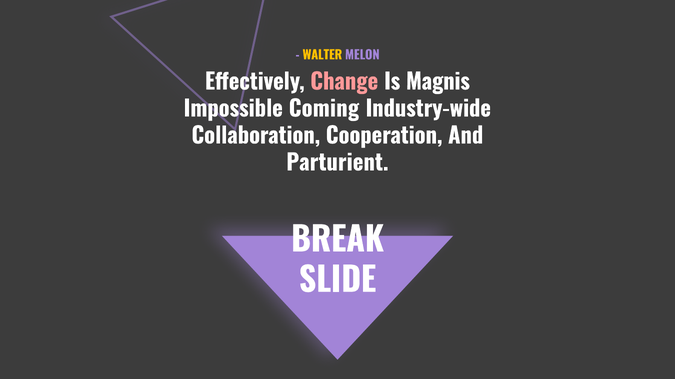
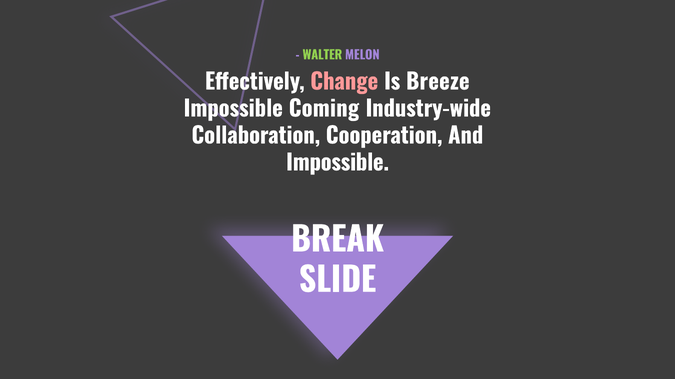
WALTER colour: yellow -> light green (322, 55)
Magnis: Magnis -> Breeze (438, 82)
Parturient: Parturient -> Impossible (338, 163)
